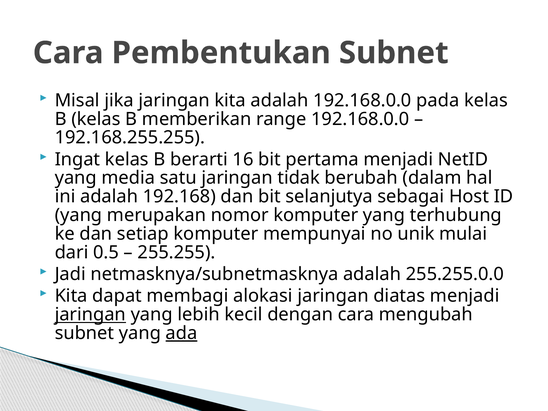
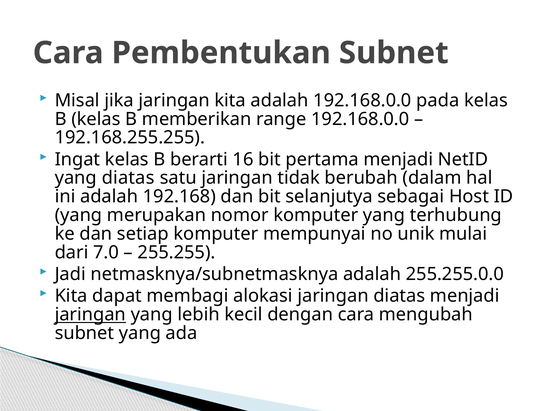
yang media: media -> diatas (128, 178)
0.5: 0.5 -> 7.0 (106, 253)
ada underline: present -> none (182, 333)
